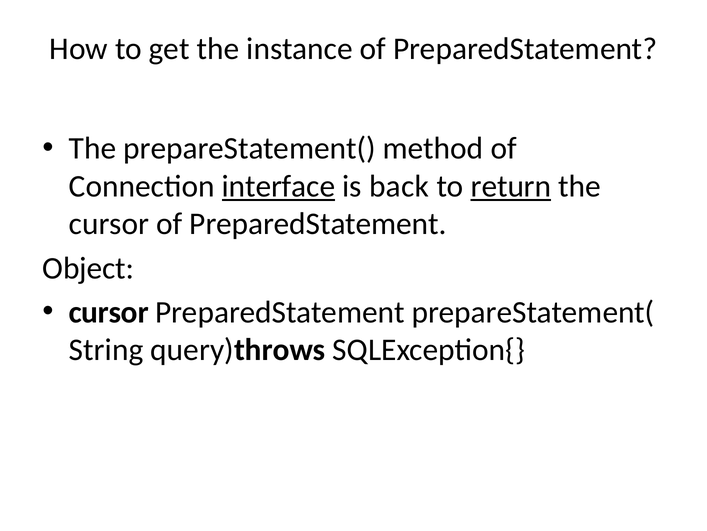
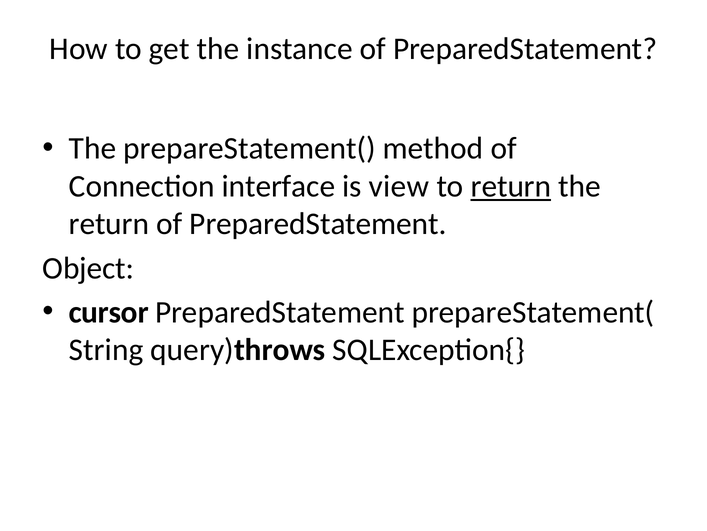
interface underline: present -> none (278, 186)
back: back -> view (399, 186)
cursor: cursor -> return (109, 224)
